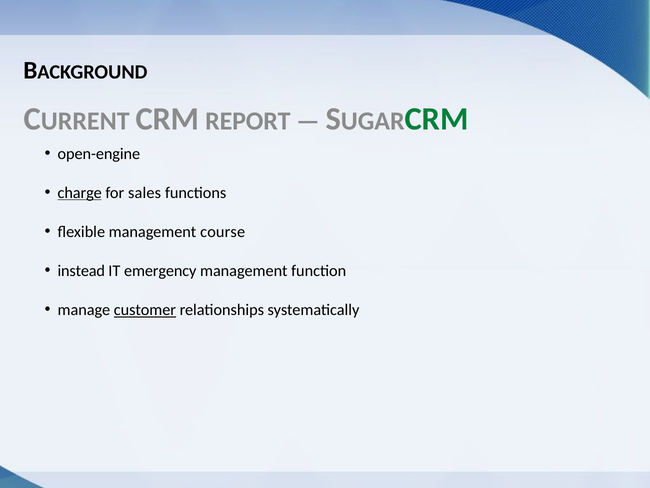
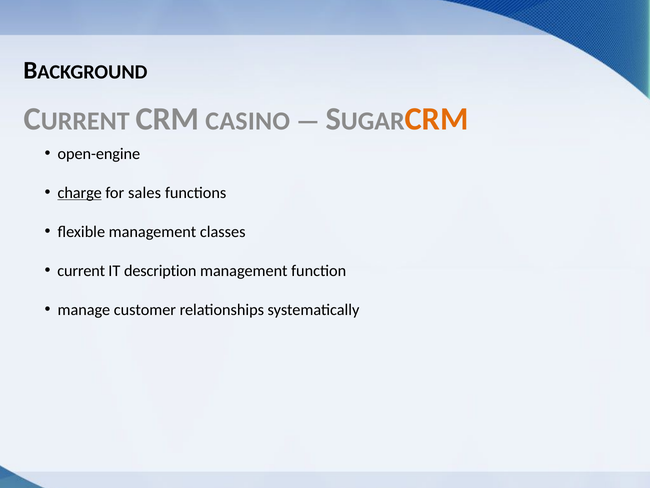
REPORT: REPORT -> CASINO (248, 121)
CRM colour: green -> orange (437, 119)
course: course -> classes (223, 232)
instead: instead -> current (81, 271)
emergency: emergency -> description (160, 271)
customer underline: present -> none (145, 310)
